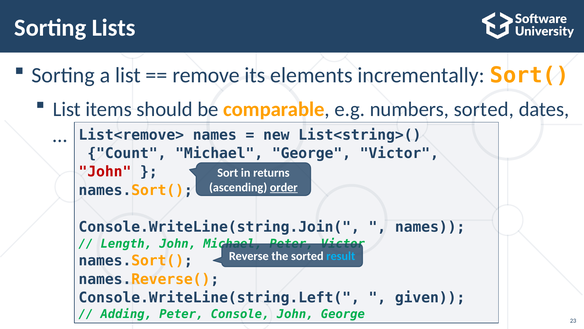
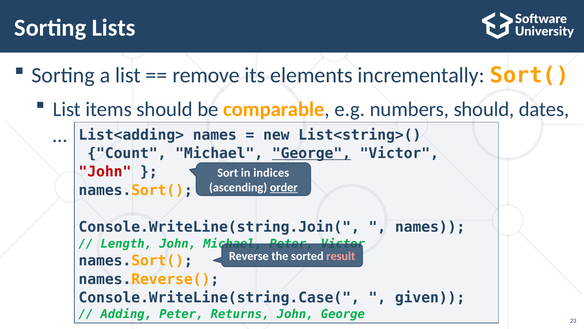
numbers sorted: sorted -> should (484, 109)
List<remove>: List<remove> -> List<adding> (131, 135)
George underline: none -> present (311, 153)
returns: returns -> indices (271, 172)
result colour: light blue -> pink (341, 256)
Console.WriteLine(string.Left(: Console.WriteLine(string.Left( -> Console.WriteLine(string.Case( (219, 297)
Console: Console -> Returns (240, 314)
